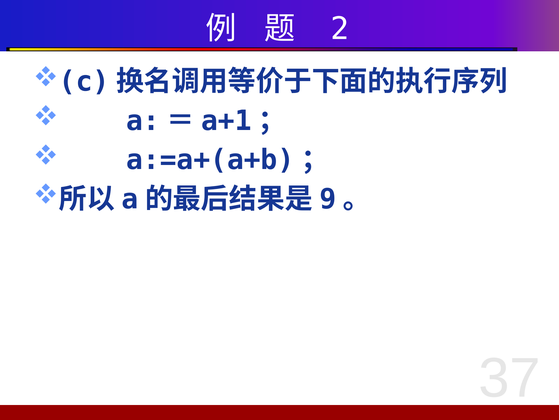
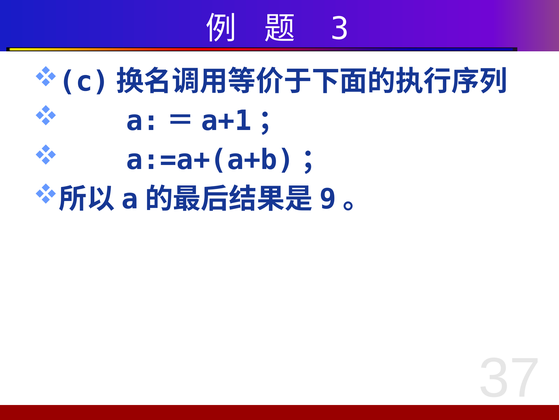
2: 2 -> 3 (340, 29)
